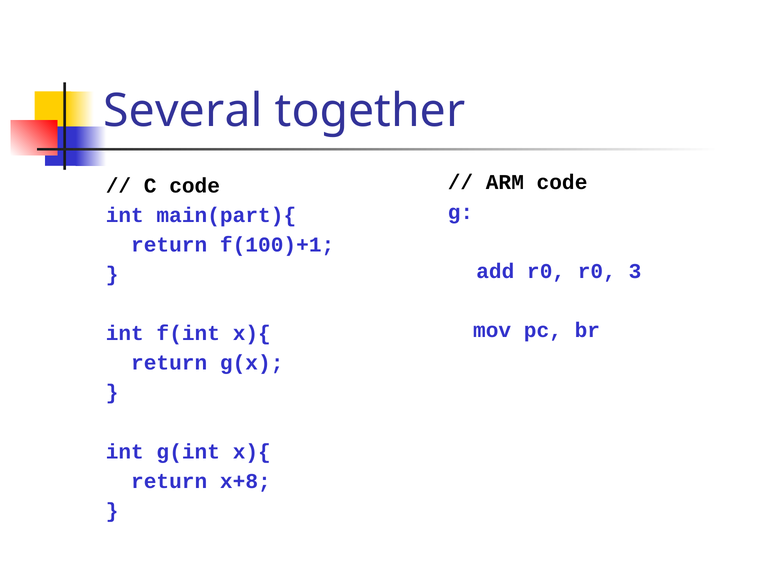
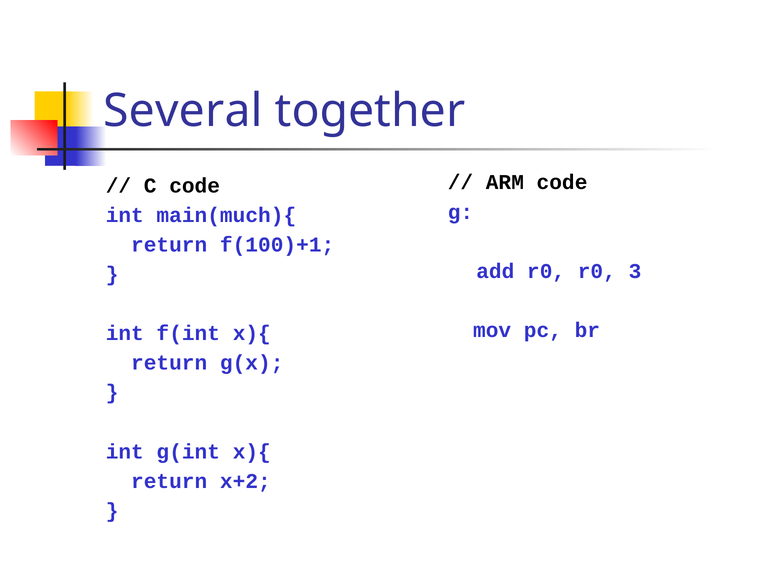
main(part){: main(part){ -> main(much){ (226, 215)
x+8: x+8 -> x+2 (245, 481)
